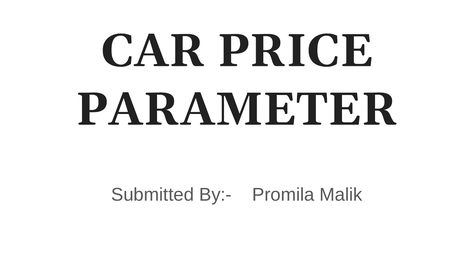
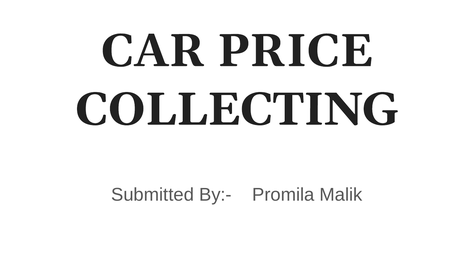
PARAMETER: PARAMETER -> COLLECTING (237, 109)
